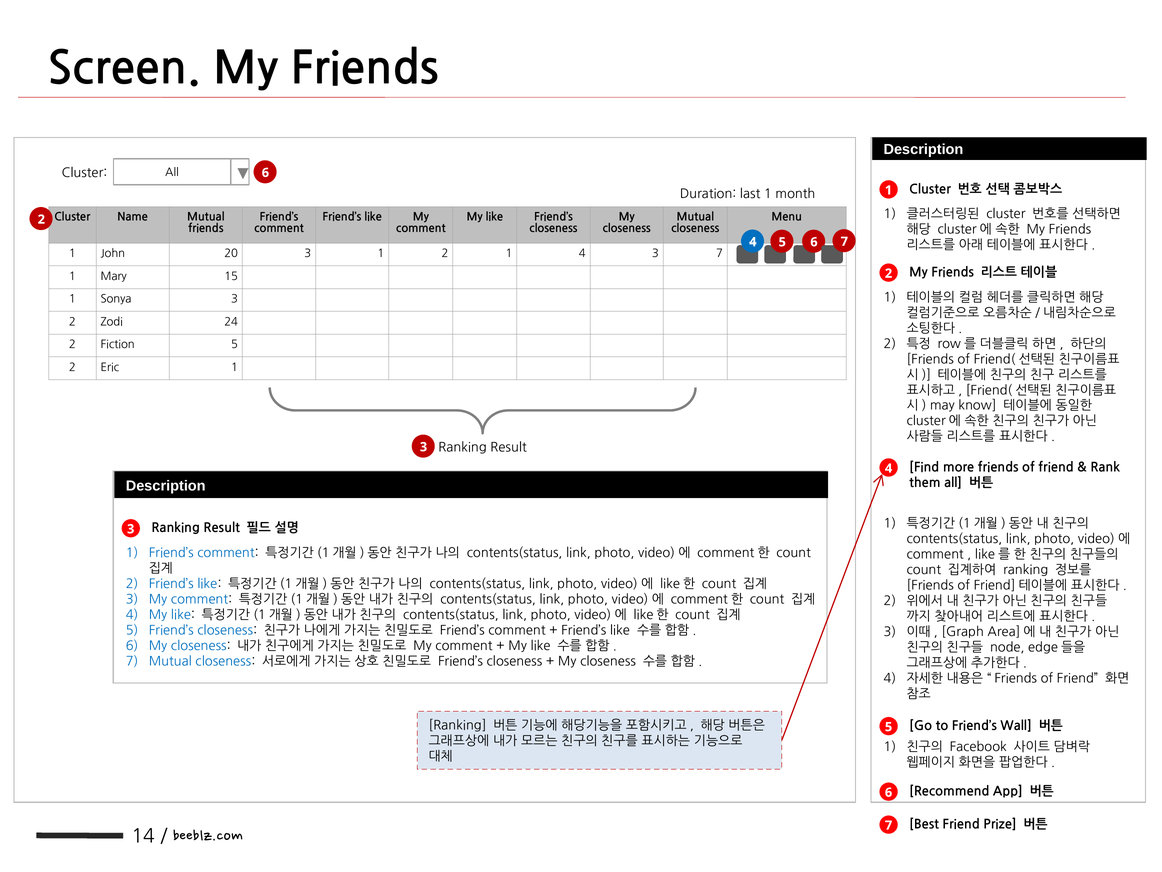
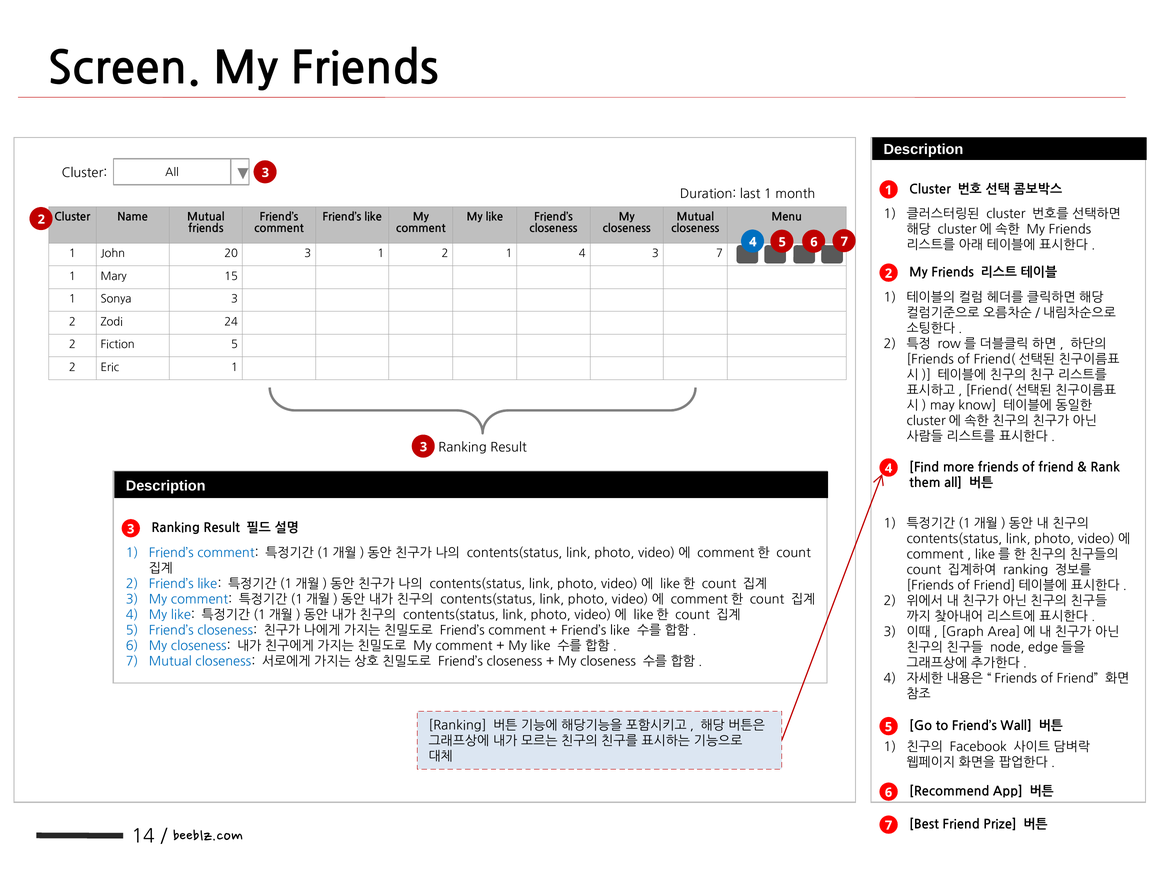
Cluster 6: 6 -> 3 (265, 173)
